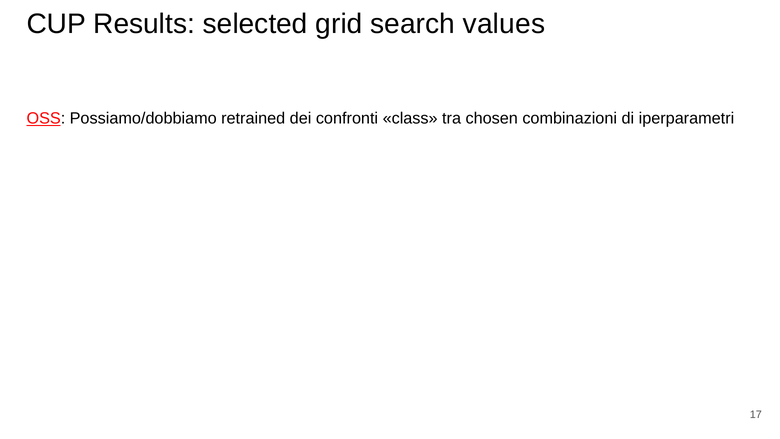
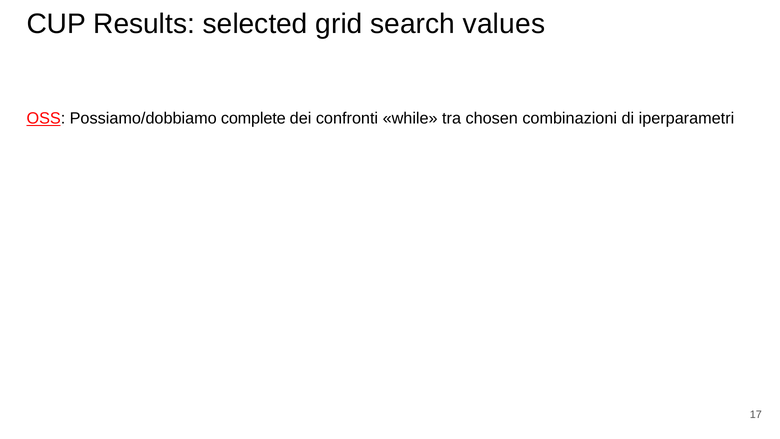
retrained: retrained -> complete (253, 118)
class: class -> while (410, 118)
